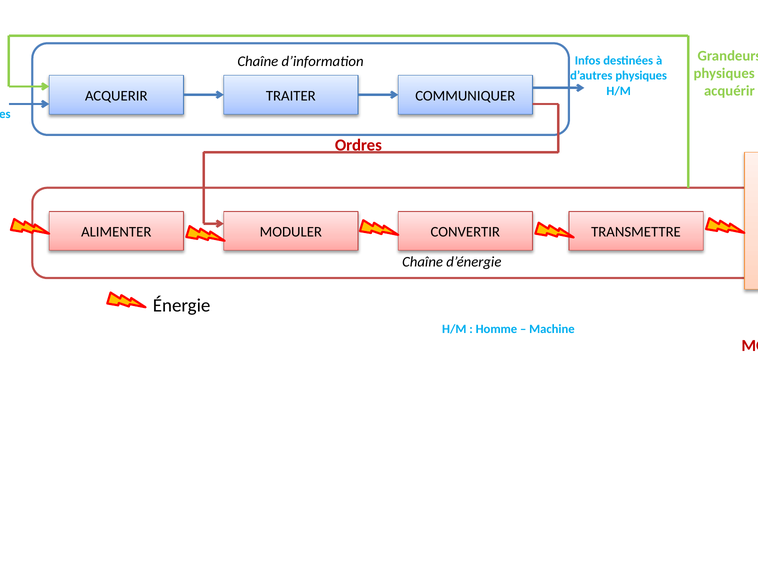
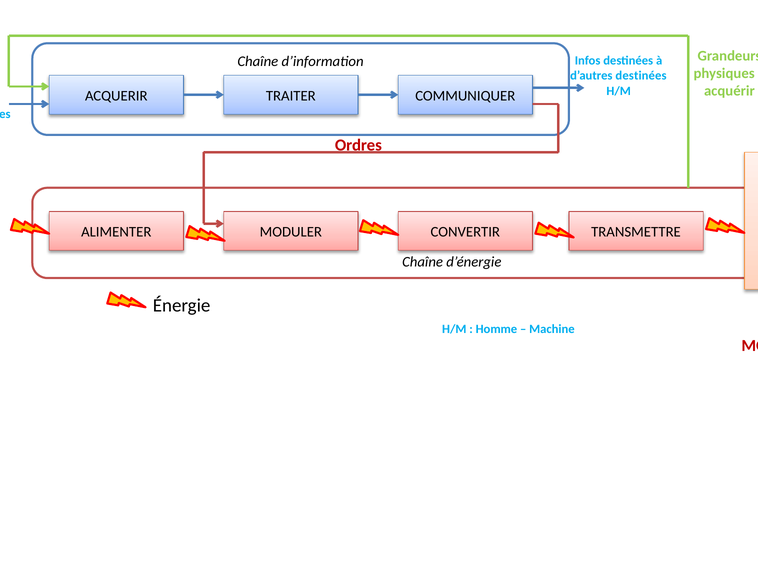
d’autres physiques: physiques -> destinées (641, 76)
